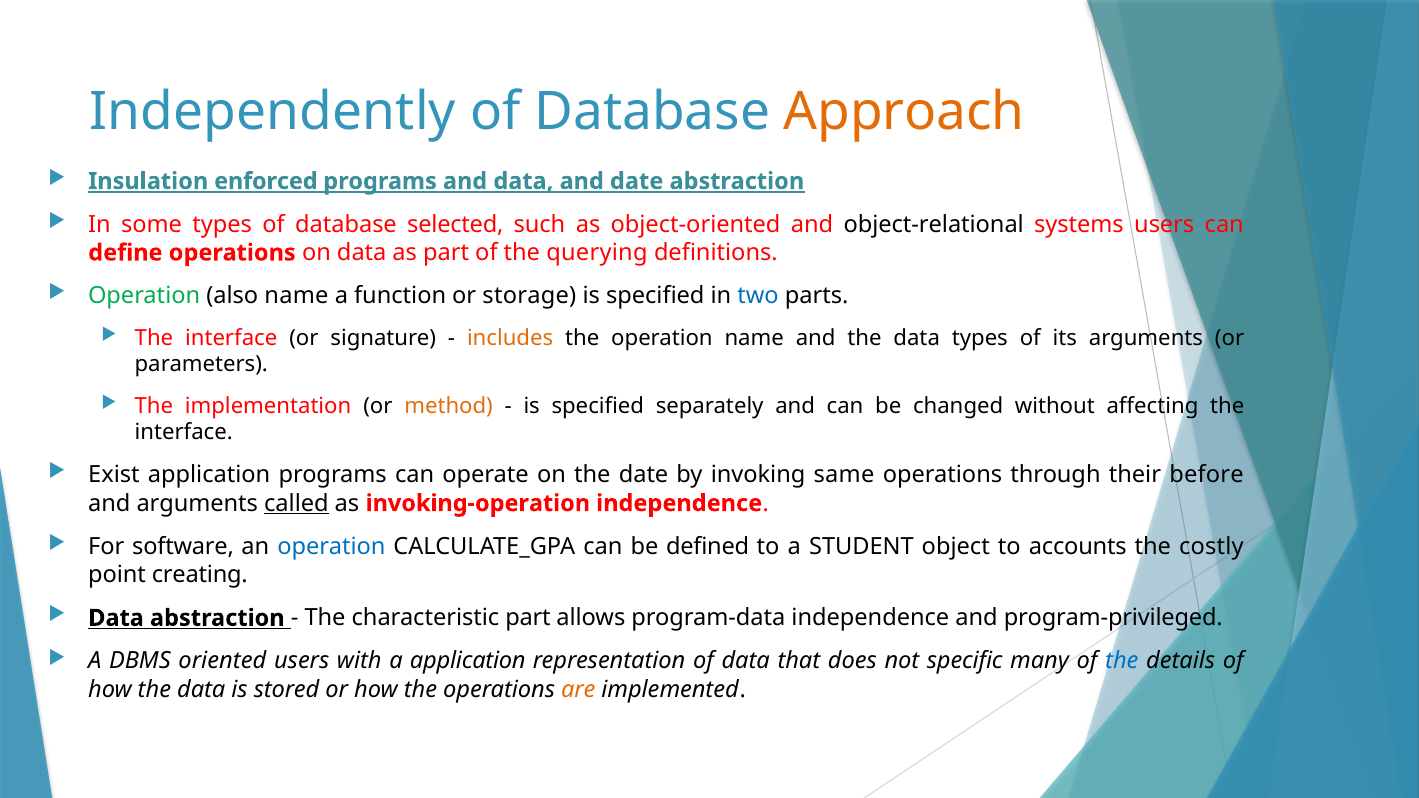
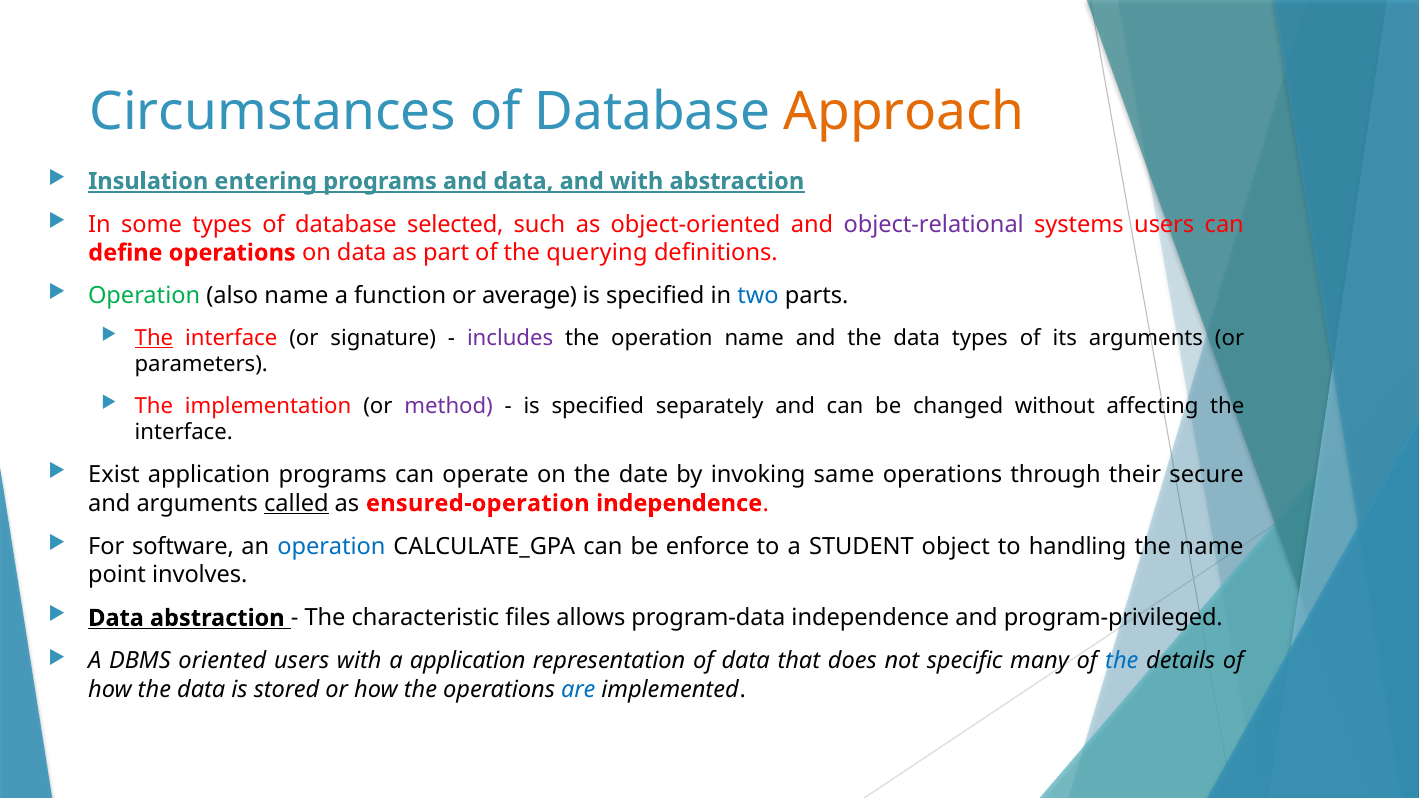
Independently: Independently -> Circumstances (273, 112)
enforced: enforced -> entering (266, 181)
and date: date -> with (637, 181)
object-relational colour: black -> purple (934, 224)
storage: storage -> average (530, 296)
The underline: none -> present (154, 338)
includes colour: orange -> purple (510, 338)
method colour: orange -> purple (449, 406)
before: before -> secure (1207, 475)
invoking-operation: invoking-operation -> ensured-operation (478, 503)
defined: defined -> enforce (708, 547)
accounts: accounts -> handling (1078, 547)
the costly: costly -> name (1211, 547)
creating: creating -> involves (200, 575)
characteristic part: part -> files (528, 618)
are colour: orange -> blue (578, 690)
